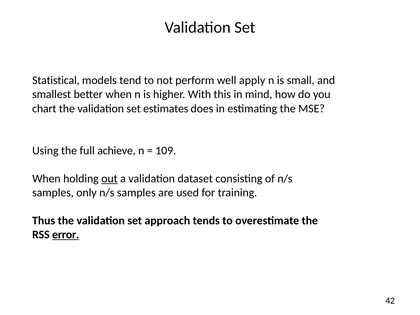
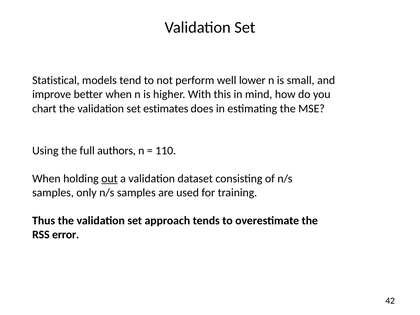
apply: apply -> lower (252, 80)
smallest: smallest -> improve (52, 94)
achieve: achieve -> authors (117, 151)
109: 109 -> 110 (166, 151)
error underline: present -> none (66, 235)
